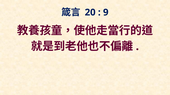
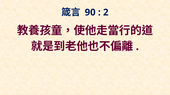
20: 20 -> 90 (90, 12)
9: 9 -> 2 (106, 12)
